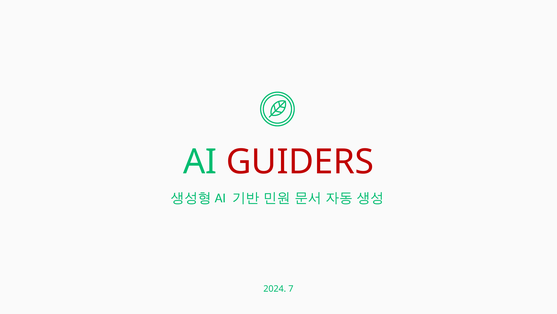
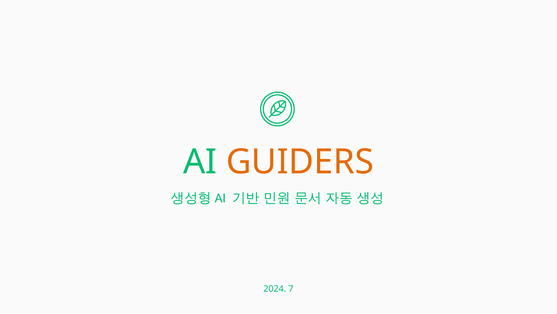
GUIDERS colour: red -> orange (300, 162)
